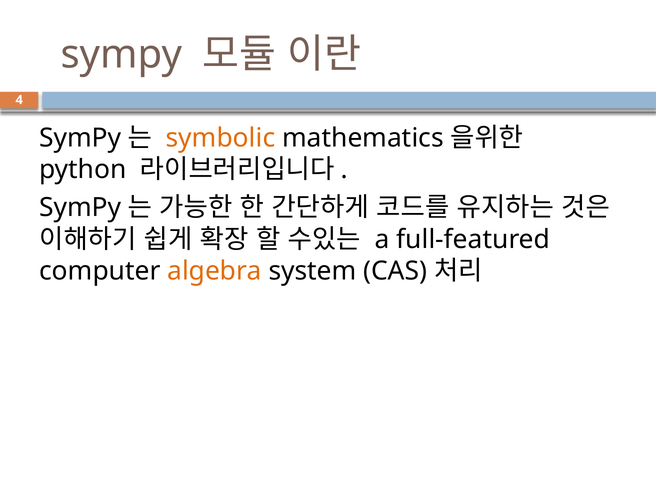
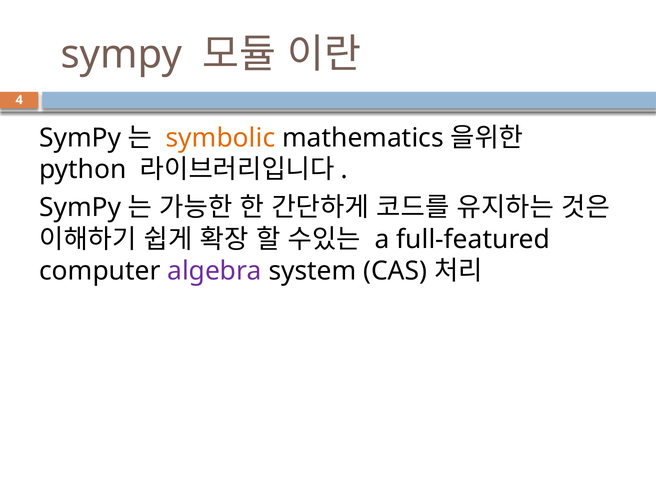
algebra colour: orange -> purple (215, 271)
